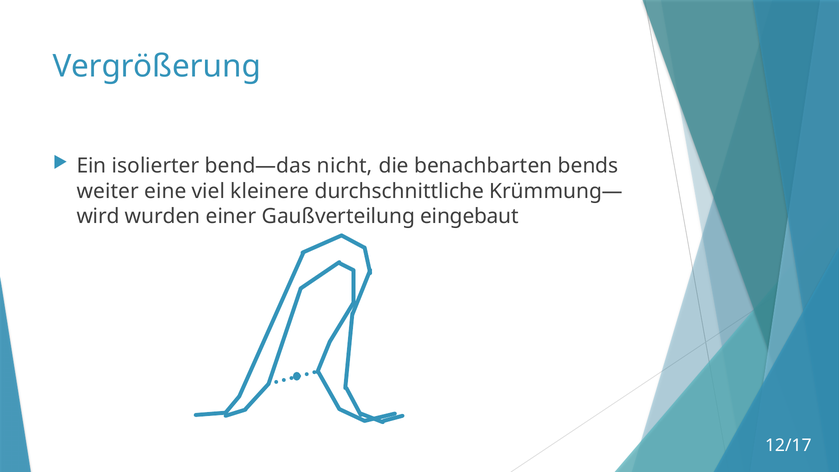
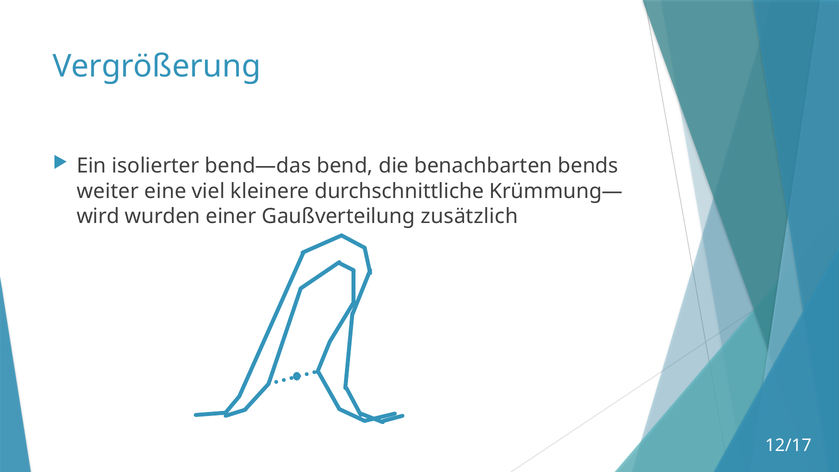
nicht: nicht -> bend (345, 166)
eingebaut: eingebaut -> zusätzlich (469, 216)
